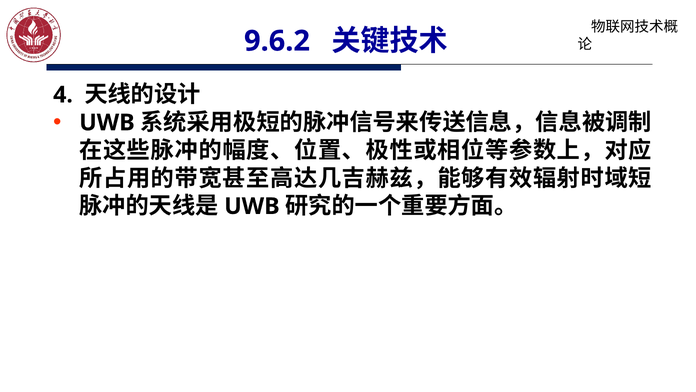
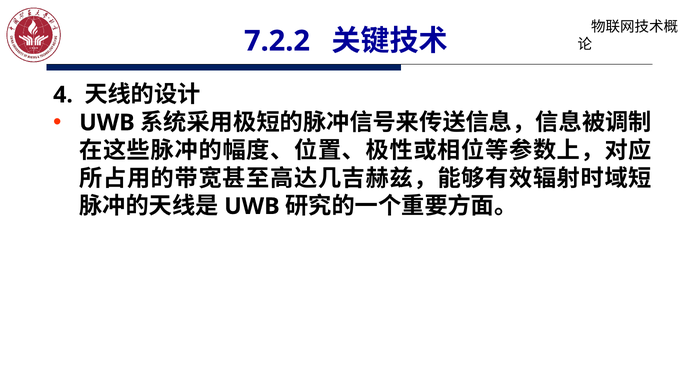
9.6.2: 9.6.2 -> 7.2.2 (277, 41)
